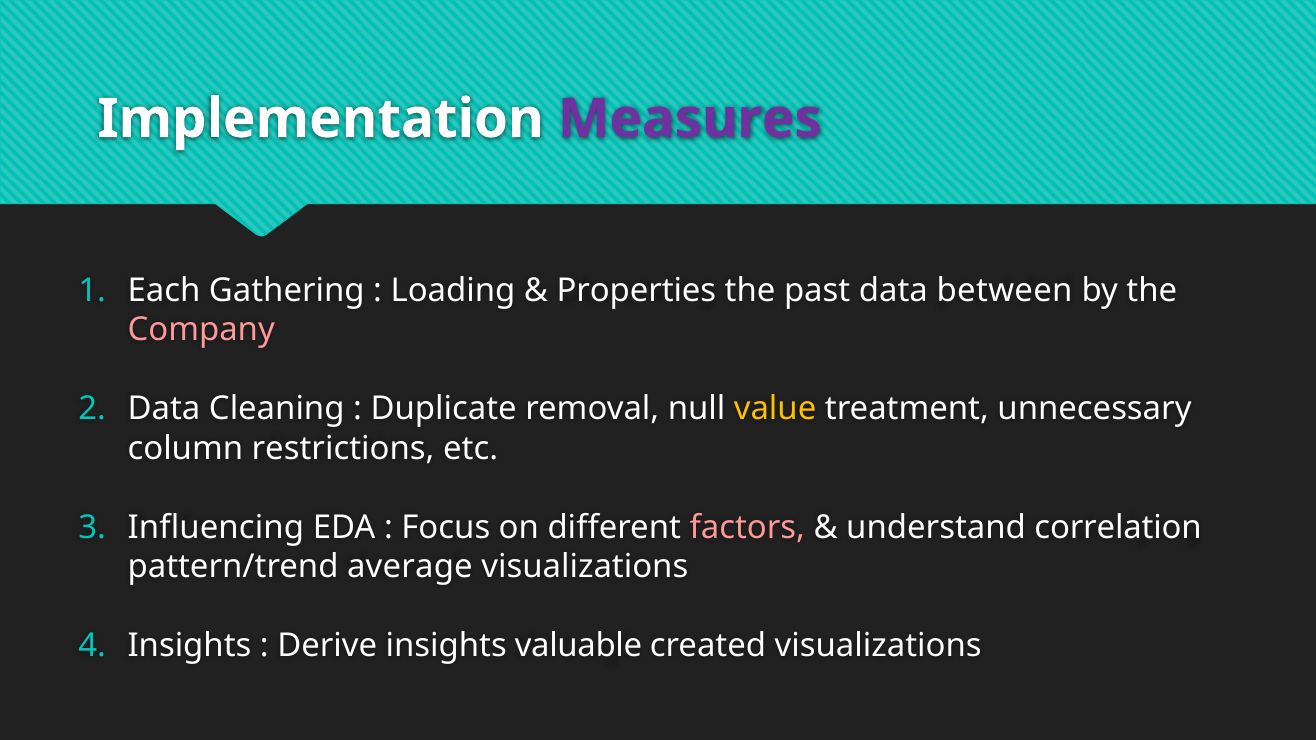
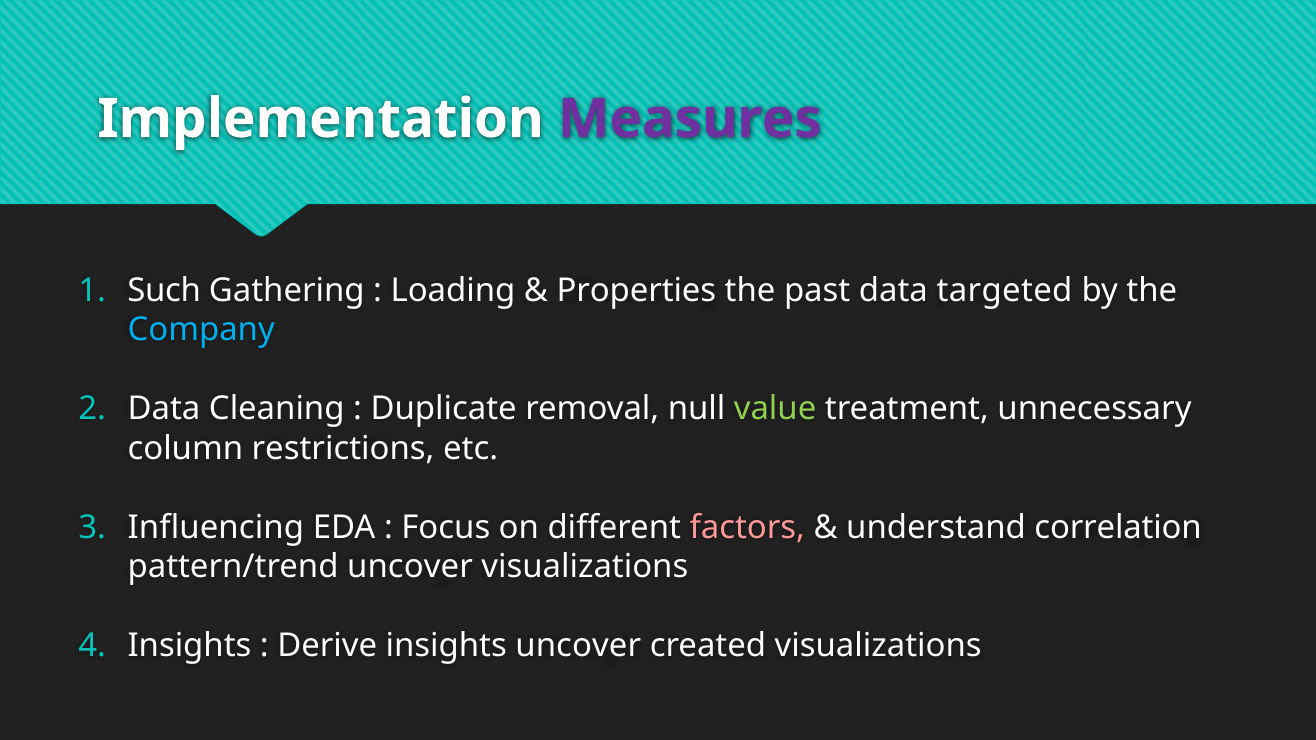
Each: Each -> Such (164, 291)
between: between -> targeted (1005, 291)
Company colour: pink -> light blue (201, 330)
value colour: yellow -> light green (775, 409)
pattern/trend average: average -> uncover (410, 567)
insights valuable: valuable -> uncover (578, 646)
